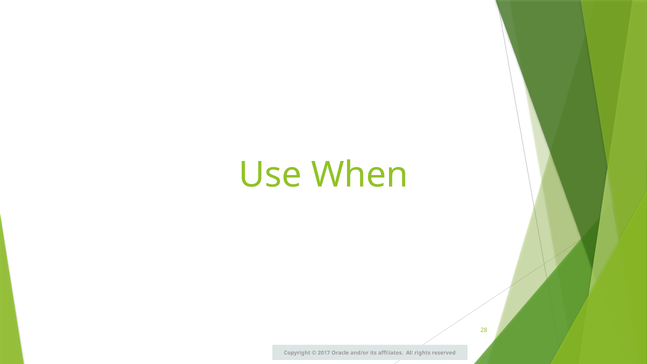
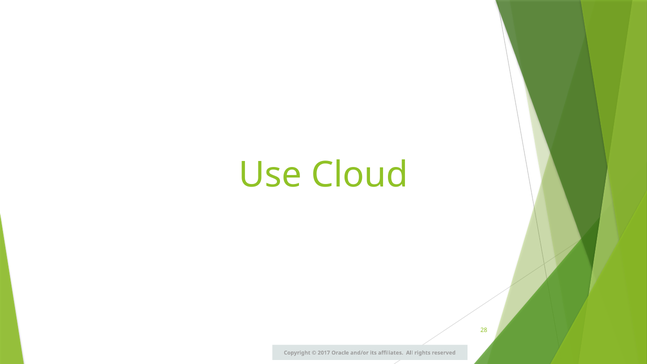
When: When -> Cloud (360, 175)
